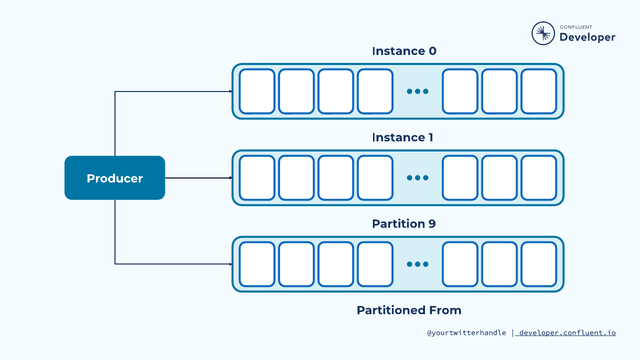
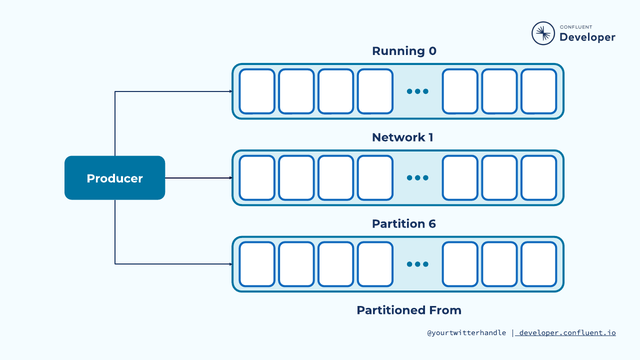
Instance: Instance -> Running (399, 51)
Instance: Instance -> Network (399, 138)
9: 9 -> 6 (432, 224)
